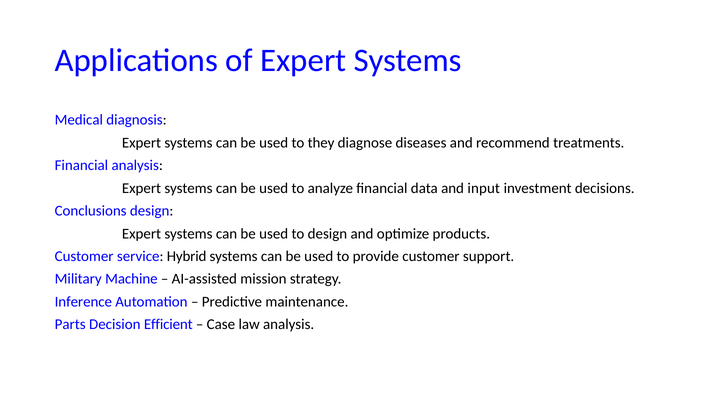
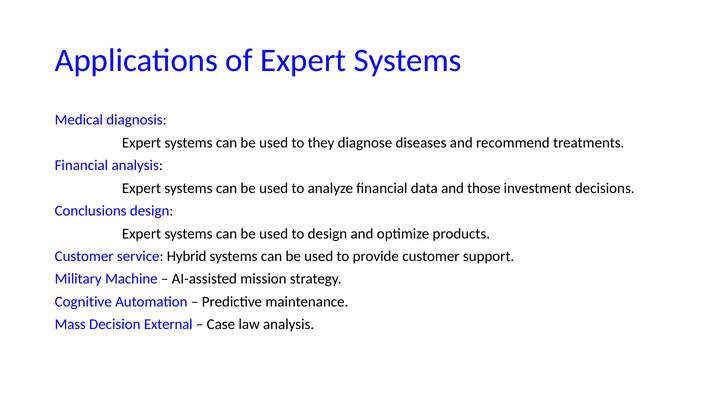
input: input -> those (484, 188)
Inference: Inference -> Cognitive (83, 302)
Parts: Parts -> Mass (70, 325)
Efficient: Efficient -> External (168, 325)
